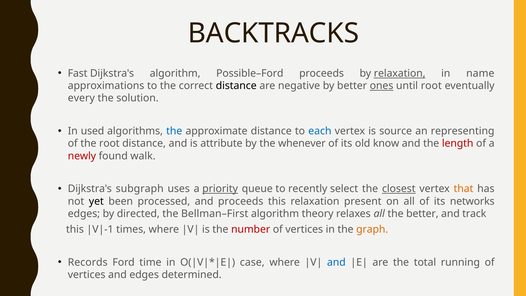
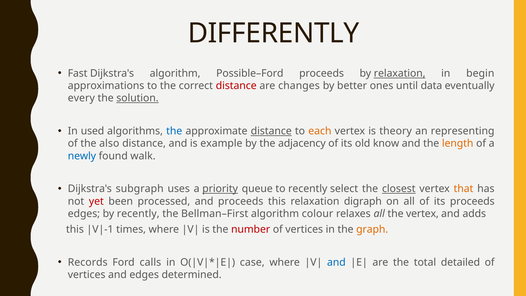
BACKTRACKS: BACKTRACKS -> DIFFERENTLY (274, 33)
name: name -> begin (480, 73)
distance colour: black -> red (236, 86)
negative: negative -> changes (299, 86)
ones underline: present -> none (382, 86)
until root: root -> data (431, 86)
solution underline: none -> present (137, 98)
distance underline: none -> present (271, 131)
each colour: blue -> orange (320, 131)
source: source -> theory (396, 131)
the root: root -> also (109, 143)
attribute: attribute -> example (221, 143)
whenever: whenever -> adjacency (302, 143)
length colour: red -> orange (458, 143)
newly colour: red -> blue (82, 156)
yet colour: black -> red (96, 201)
present: present -> digraph (363, 201)
its networks: networks -> proceeds (472, 201)
by directed: directed -> recently (138, 214)
theory: theory -> colour (318, 214)
the better: better -> vertex (422, 214)
track: track -> adds (474, 214)
time: time -> calls (150, 262)
running: running -> detailed (460, 262)
